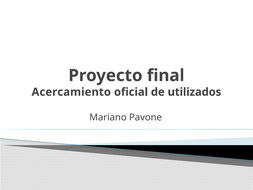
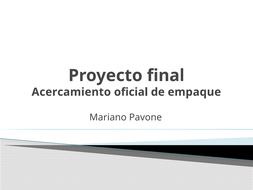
utilizados: utilizados -> empaque (194, 92)
